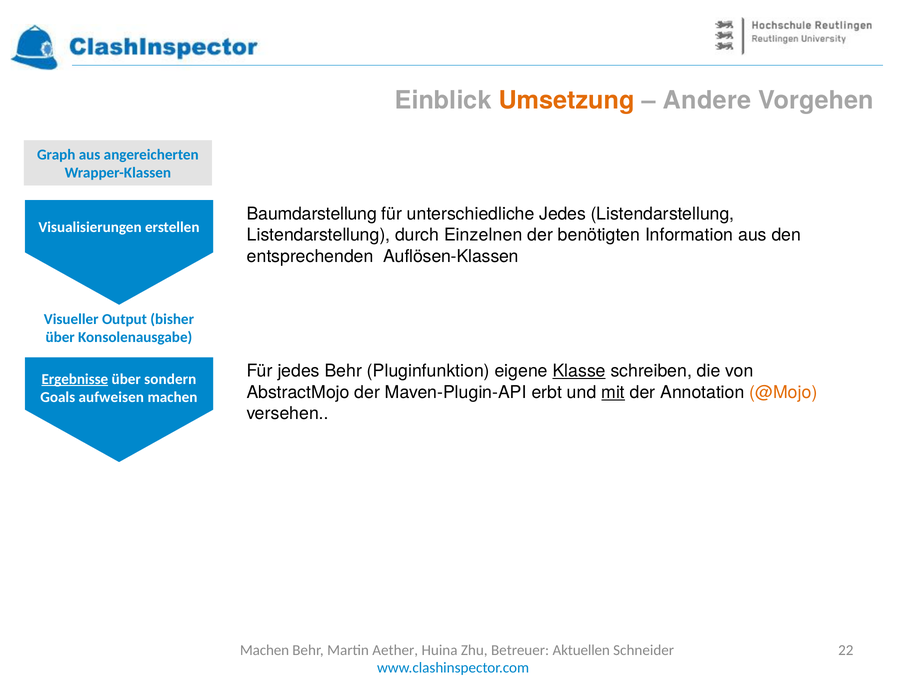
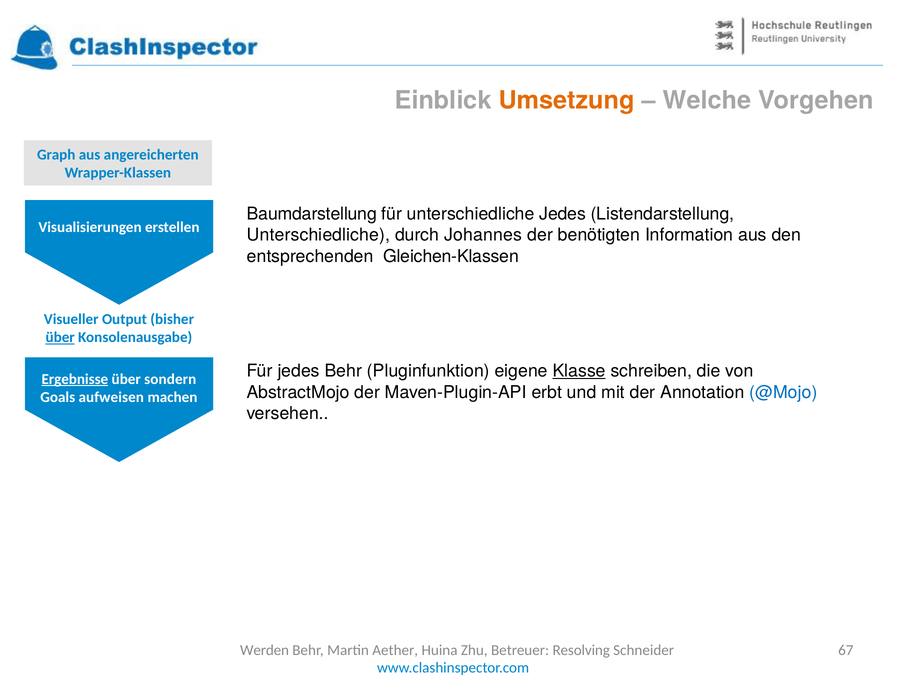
Andere: Andere -> Welche (707, 100)
Listendarstellung: Listendarstellung -> Unterschiedliche (319, 235)
Einzelnen: Einzelnen -> Johannes (483, 235)
Auflösen-Klassen: Auflösen-Klassen -> Gleichen-Klassen (451, 256)
über underline: none -> present (60, 337)
mit underline: present -> none (613, 392)
@Mojo colour: orange -> blue (783, 392)
Machen: Machen -> Werden (265, 650)
Aktuellen: Aktuellen -> Resolving (581, 650)
22: 22 -> 67 (846, 650)
